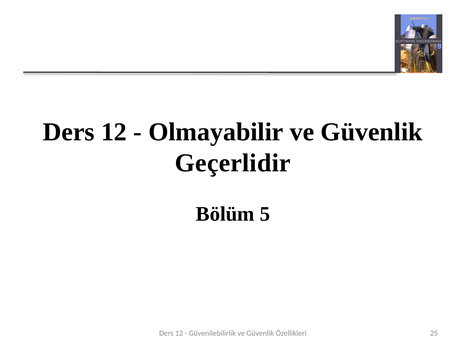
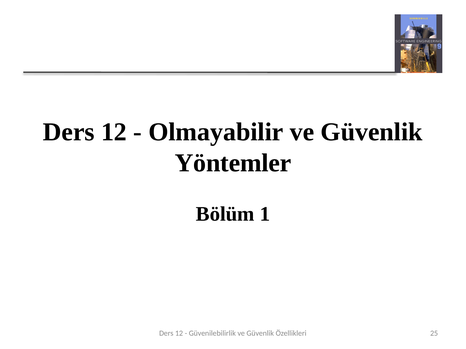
Geçerlidir: Geçerlidir -> Yöntemler (233, 163)
5: 5 -> 1 (265, 214)
